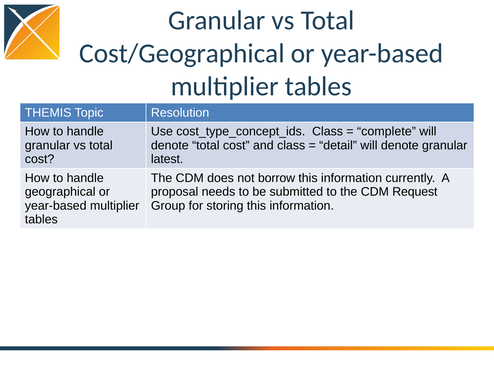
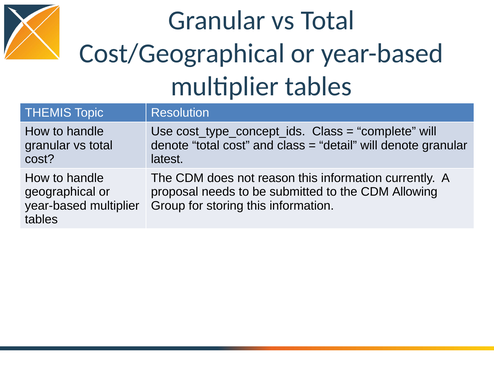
borrow: borrow -> reason (277, 178)
Request: Request -> Allowing (415, 192)
